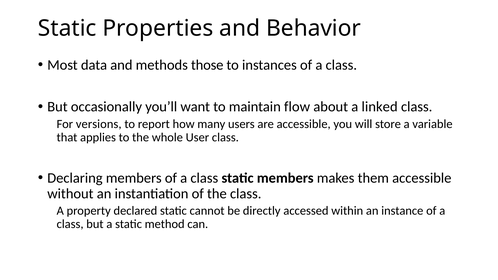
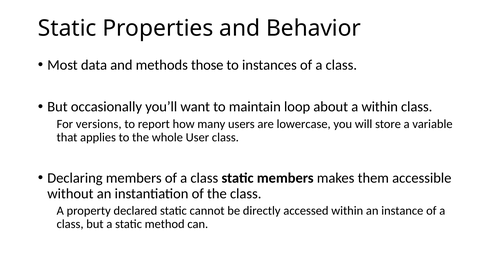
flow: flow -> loop (297, 107)
a linked: linked -> within (380, 107)
are accessible: accessible -> lowercase (304, 124)
